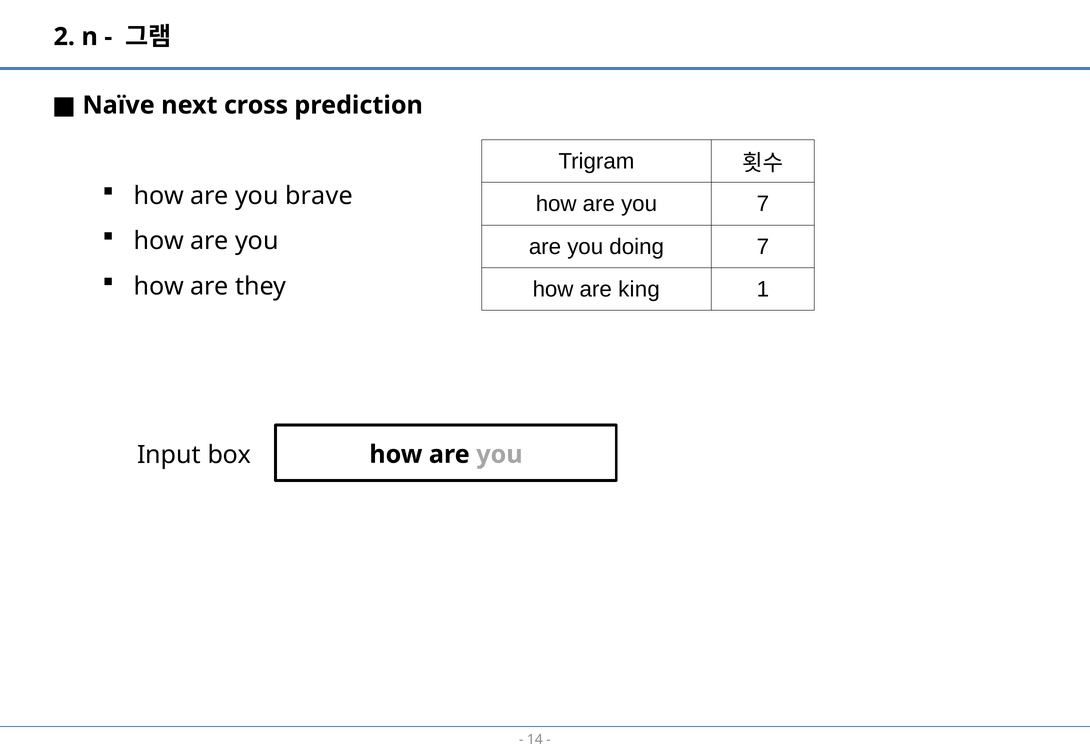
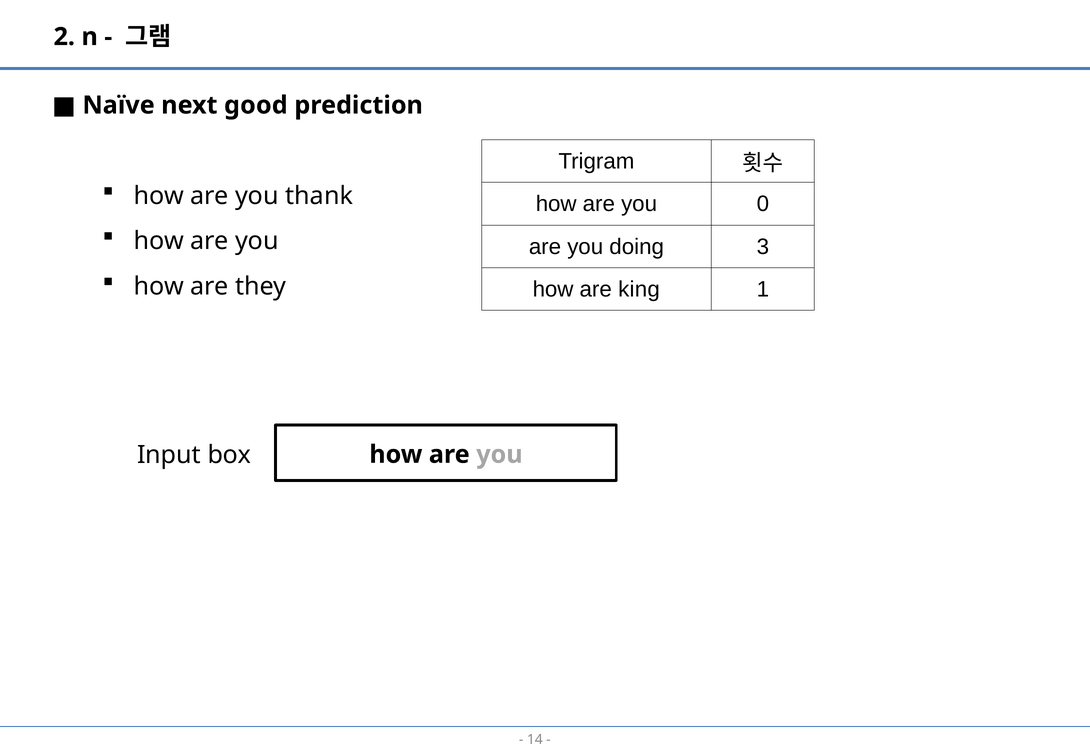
cross: cross -> good (256, 105)
brave: brave -> thank (319, 196)
you 7: 7 -> 0 (763, 204)
doing 7: 7 -> 3 (763, 246)
